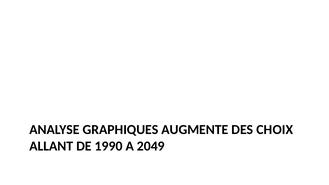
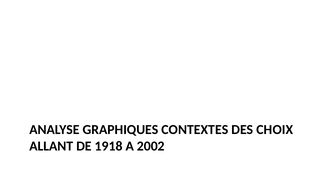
AUGMENTE: AUGMENTE -> CONTEXTES (195, 130)
1990: 1990 -> 1918 (109, 146)
2049: 2049 -> 2002 (151, 146)
